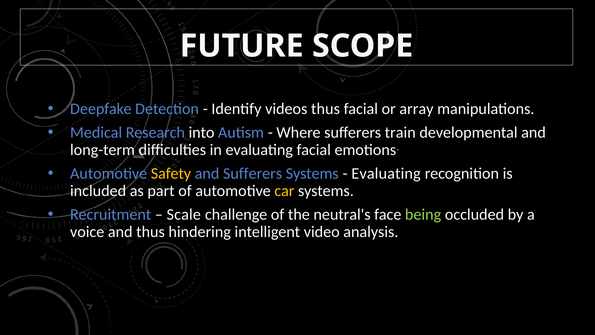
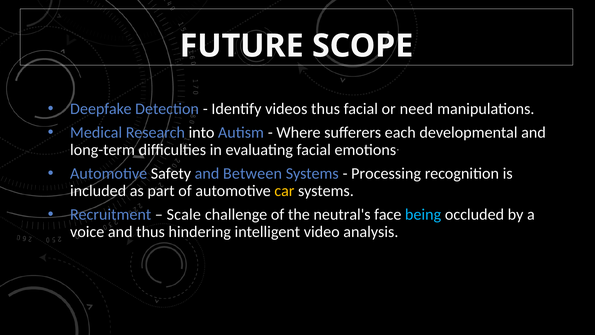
array: array -> need (416, 109)
train: train -> each (400, 132)
Safety colour: yellow -> white (171, 173)
and Sufferers: Sufferers -> Between (252, 173)
Evaluating: Evaluating -> Processing (386, 173)
being colour: light green -> light blue (423, 214)
